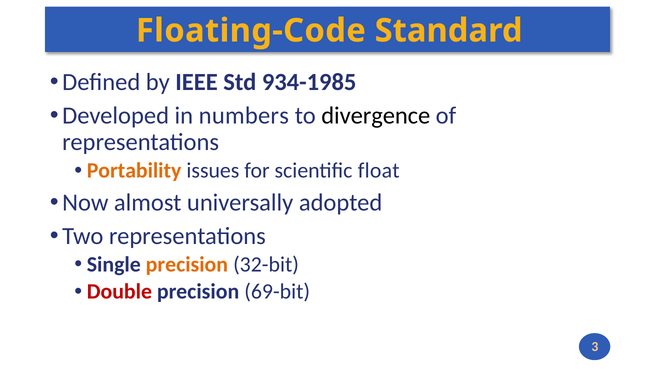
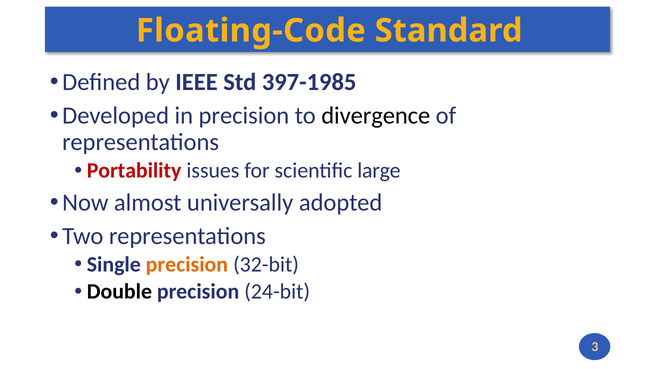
934-1985: 934-1985 -> 397-1985 (309, 82)
in numbers: numbers -> precision (244, 115)
Portability colour: orange -> red (134, 170)
float: float -> large (379, 170)
Double colour: red -> black (119, 291)
69-bit: 69-bit -> 24-bit (277, 291)
